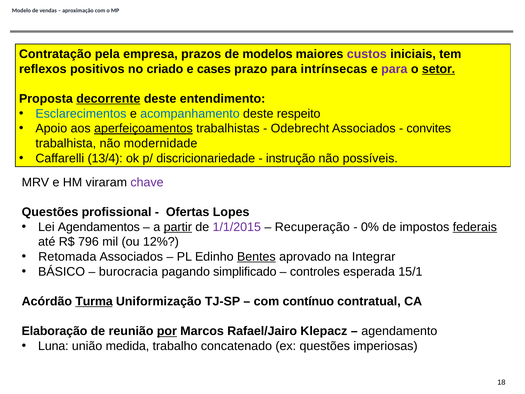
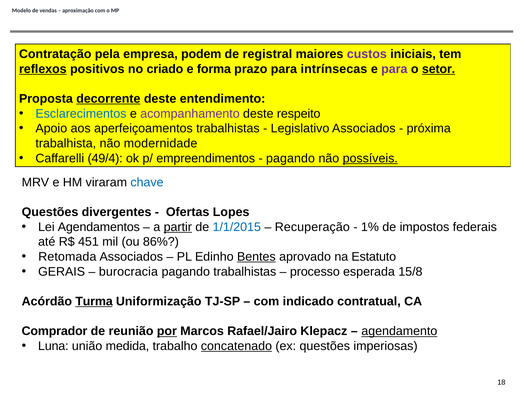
prazos: prazos -> podem (201, 54)
modelos: modelos -> registral (267, 54)
reflexos underline: none -> present (43, 69)
cases: cases -> forma (214, 69)
acompanhamento colour: blue -> purple (190, 114)
aperfeiçoamentos underline: present -> none (143, 128)
Odebrecht: Odebrecht -> Legislativo (300, 128)
convites: convites -> próxima (429, 128)
13/4: 13/4 -> 49/4 (105, 158)
discricionariedade: discricionariedade -> empreendimentos (206, 158)
instrução: instrução -> pagando (291, 158)
possíveis underline: none -> present (370, 158)
chave colour: purple -> blue (147, 182)
profissional: profissional -> divergentes (117, 212)
1/1/2015 colour: purple -> blue (237, 227)
0%: 0% -> 1% (370, 227)
federais underline: present -> none (475, 227)
796: 796 -> 451 (88, 242)
12%: 12% -> 86% (161, 242)
Integrar: Integrar -> Estatuto (374, 257)
BÁSICO: BÁSICO -> GERAIS (62, 271)
pagando simplificado: simplificado -> trabalhistas (245, 271)
controles: controles -> processo (315, 271)
15/1: 15/1 -> 15/8 (410, 271)
contínuo: contínuo -> indicado (308, 301)
Elaboração: Elaboração -> Comprador (55, 331)
agendamento underline: none -> present (399, 331)
concatenado underline: none -> present (236, 346)
